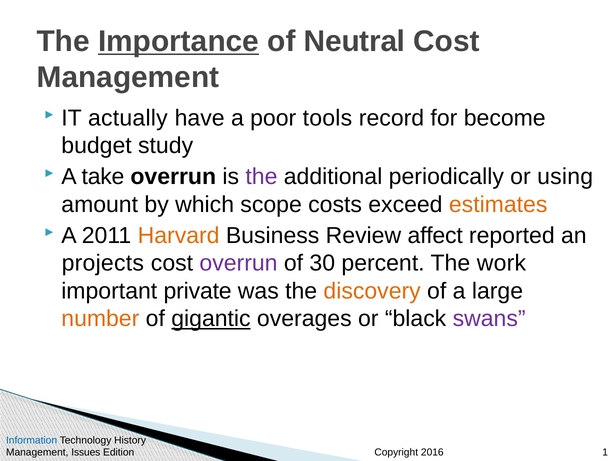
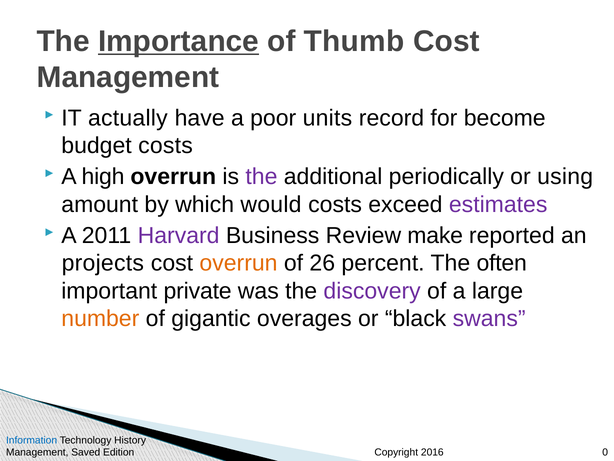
Neutral: Neutral -> Thumb (354, 41)
tools: tools -> units (327, 118)
budget study: study -> costs (166, 146)
take: take -> high (103, 177)
scope: scope -> would (271, 204)
estimates colour: orange -> purple (498, 204)
Harvard colour: orange -> purple (179, 235)
affect: affect -> make (435, 235)
overrun colour: purple -> orange (238, 263)
30: 30 -> 26 (322, 263)
work: work -> often (502, 263)
discovery colour: orange -> purple (372, 291)
gigantic underline: present -> none (211, 318)
Issues: Issues -> Saved (86, 452)
1: 1 -> 0 (605, 452)
